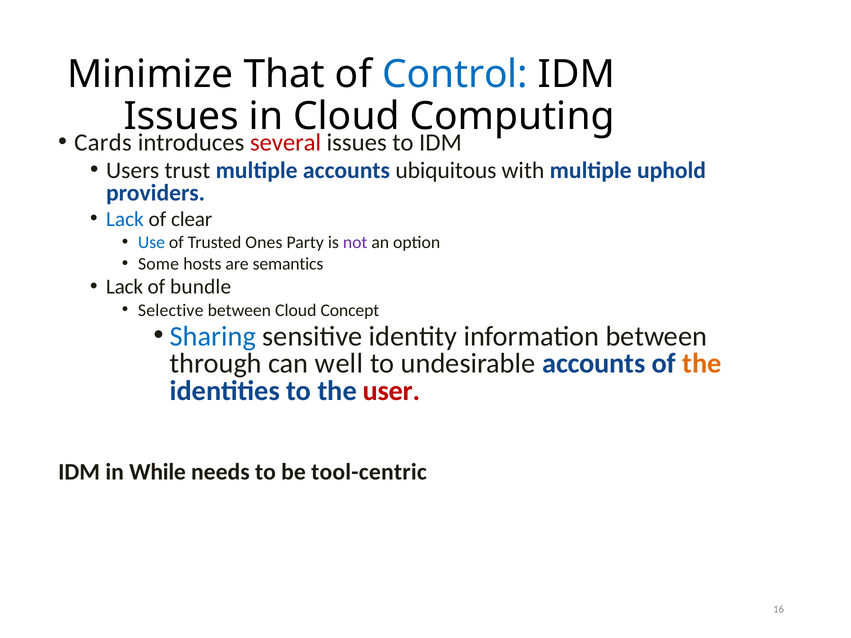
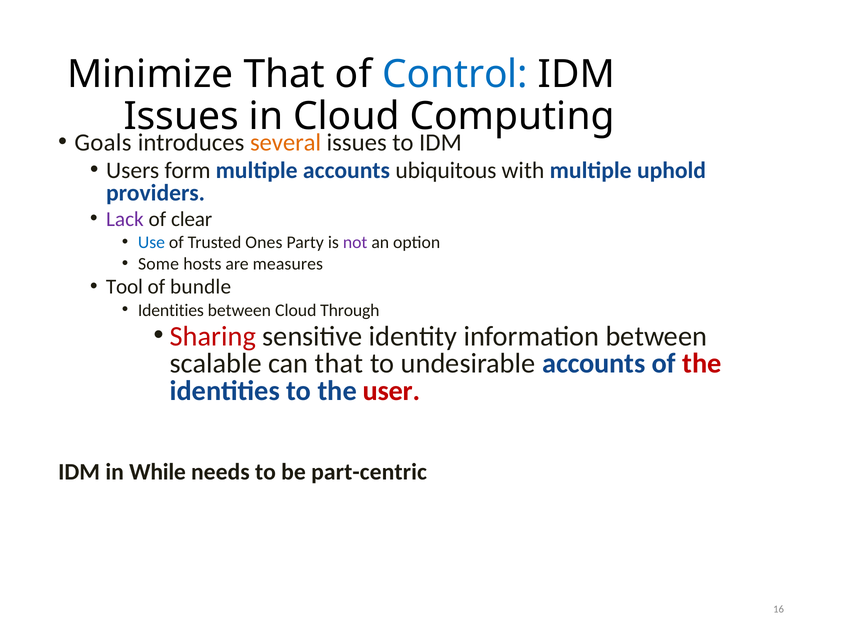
Cards: Cards -> Goals (103, 143)
several colour: red -> orange (286, 143)
trust: trust -> form (188, 171)
Lack colour: blue -> purple (125, 219)
semantics: semantics -> measures (288, 264)
Lack: Lack -> Tool (124, 287)
Selective: Selective -> Identities (171, 310)
Concept: Concept -> Through (350, 310)
Sharing colour: blue -> red (213, 336)
through: through -> scalable (216, 364)
can well: well -> that (339, 364)
the colour: orange -> red (702, 364)
tool-centric: tool-centric -> part-centric (369, 472)
